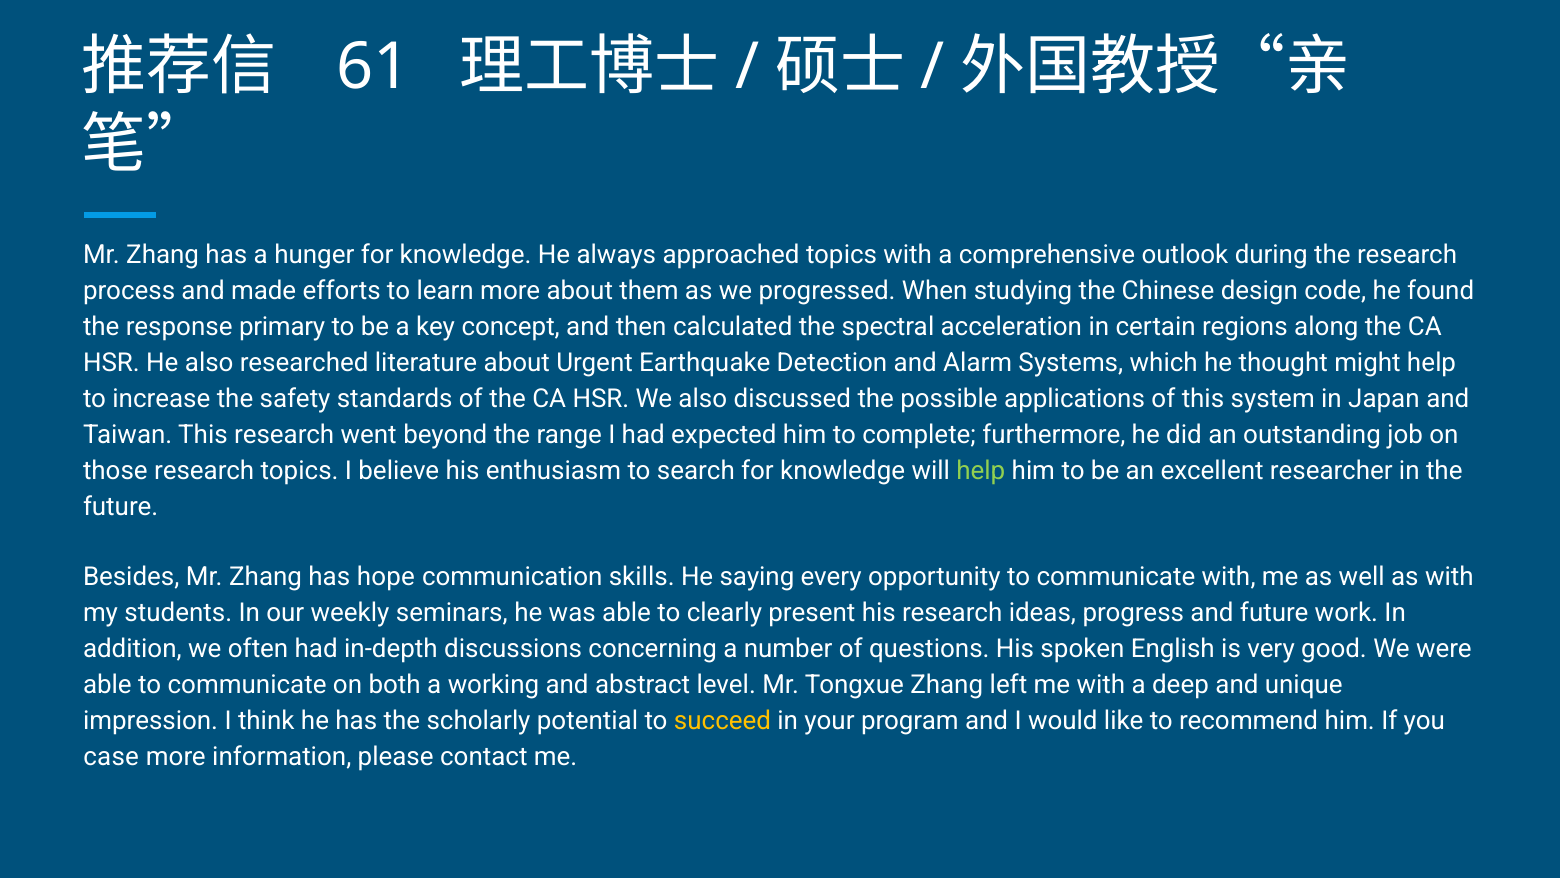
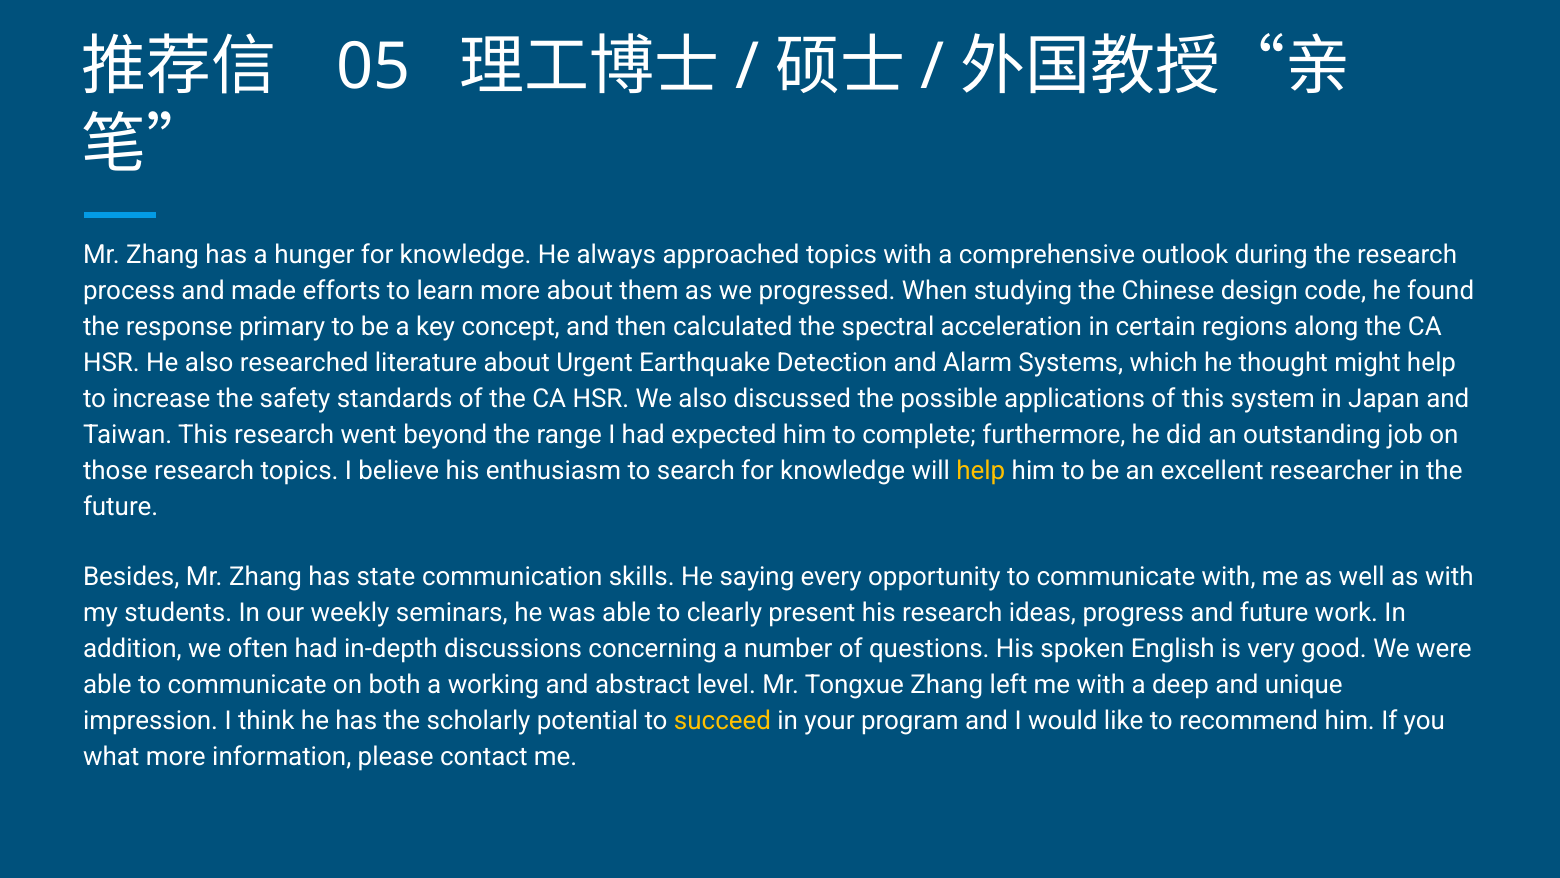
61: 61 -> 05 (373, 67)
help colour: light green -> yellow (981, 470)
hope: hope -> state (386, 577)
case: case -> what (111, 756)
